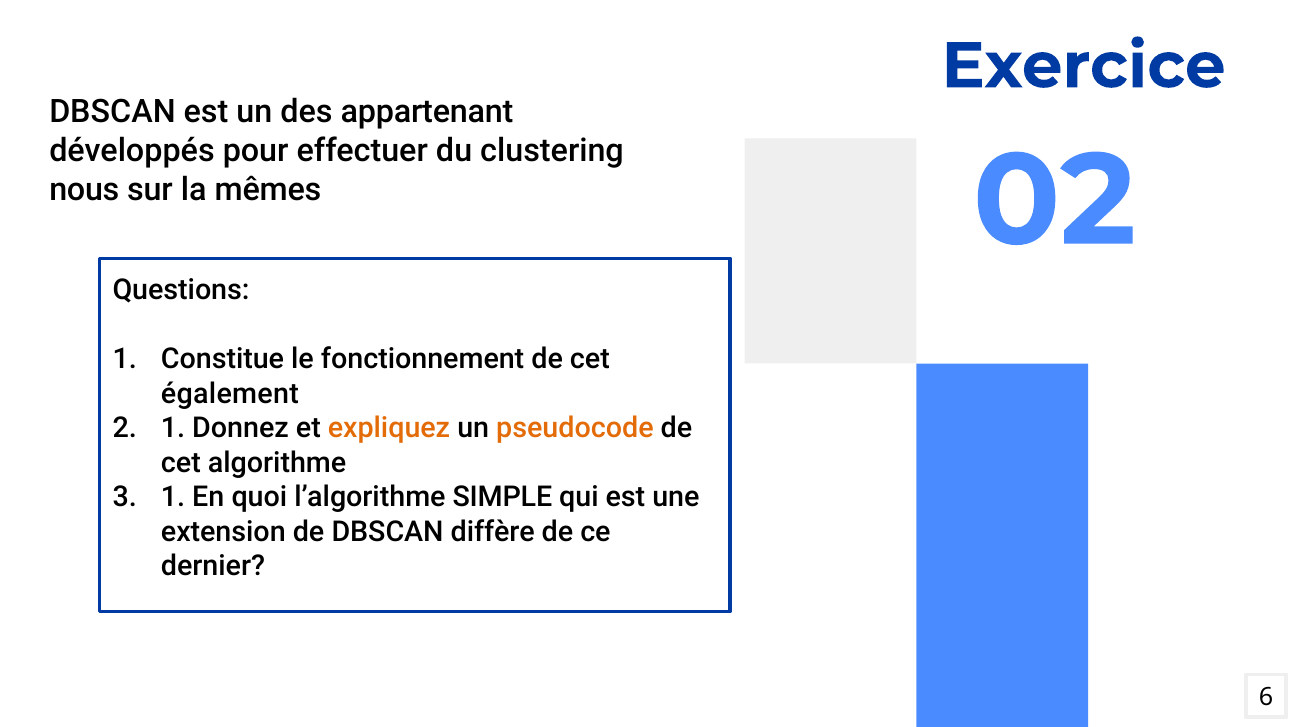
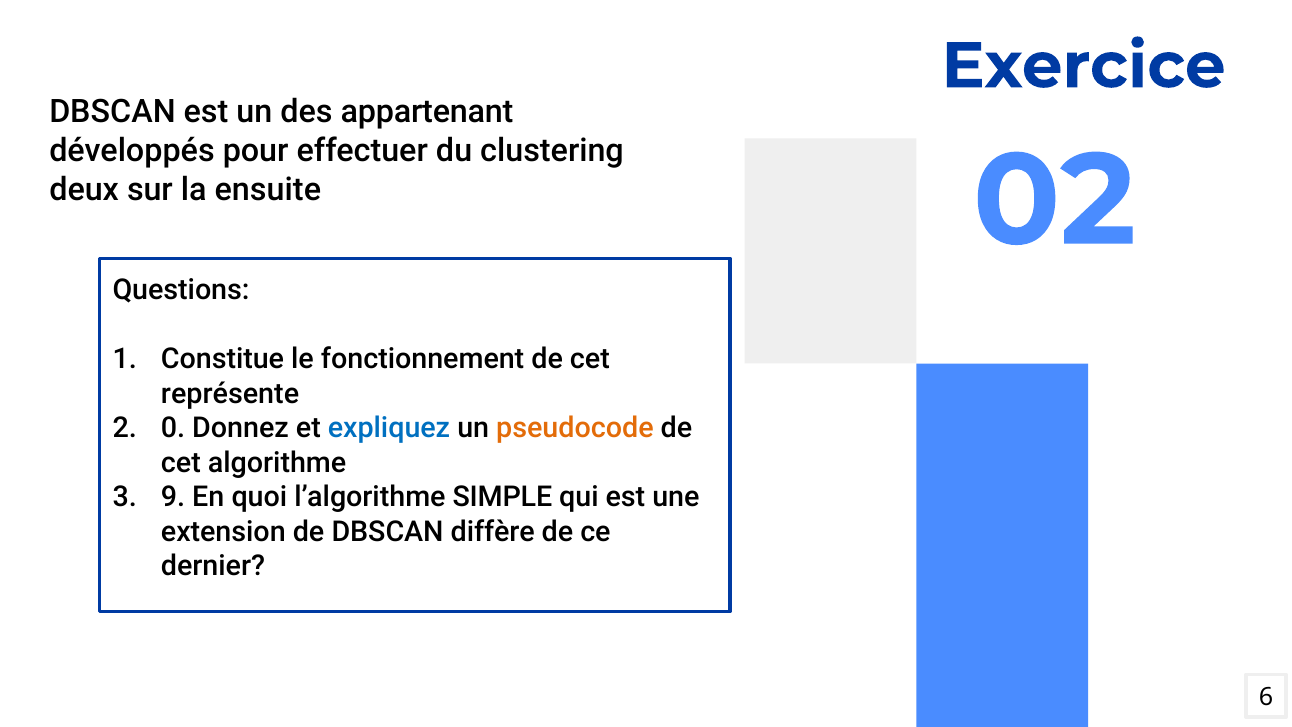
nous: nous -> deux (84, 189)
mêmes: mêmes -> ensuite (268, 189)
également: également -> représente (230, 394)
2 1: 1 -> 0 (173, 428)
expliquez colour: orange -> blue (389, 428)
3 1: 1 -> 9 (173, 497)
